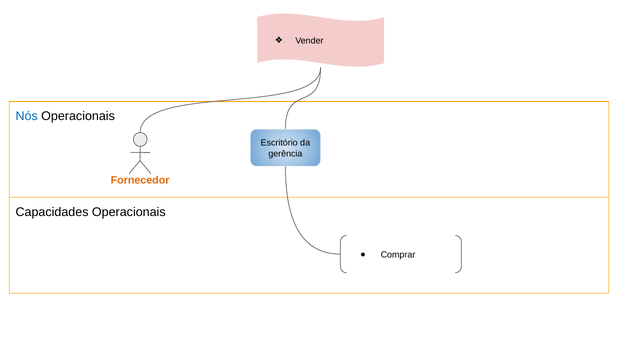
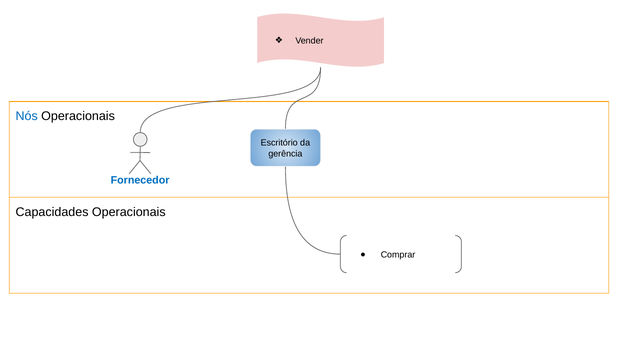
Fornecedor colour: orange -> blue (140, 180)
